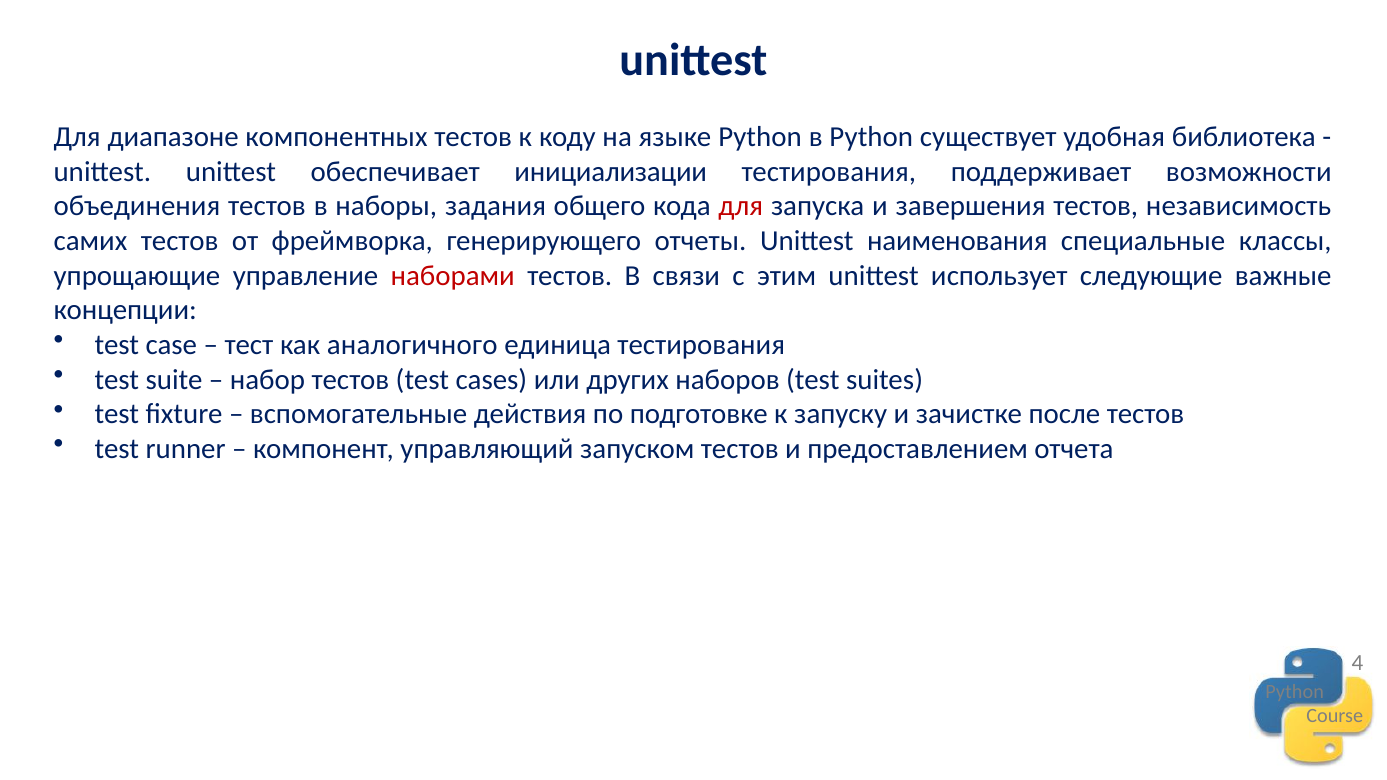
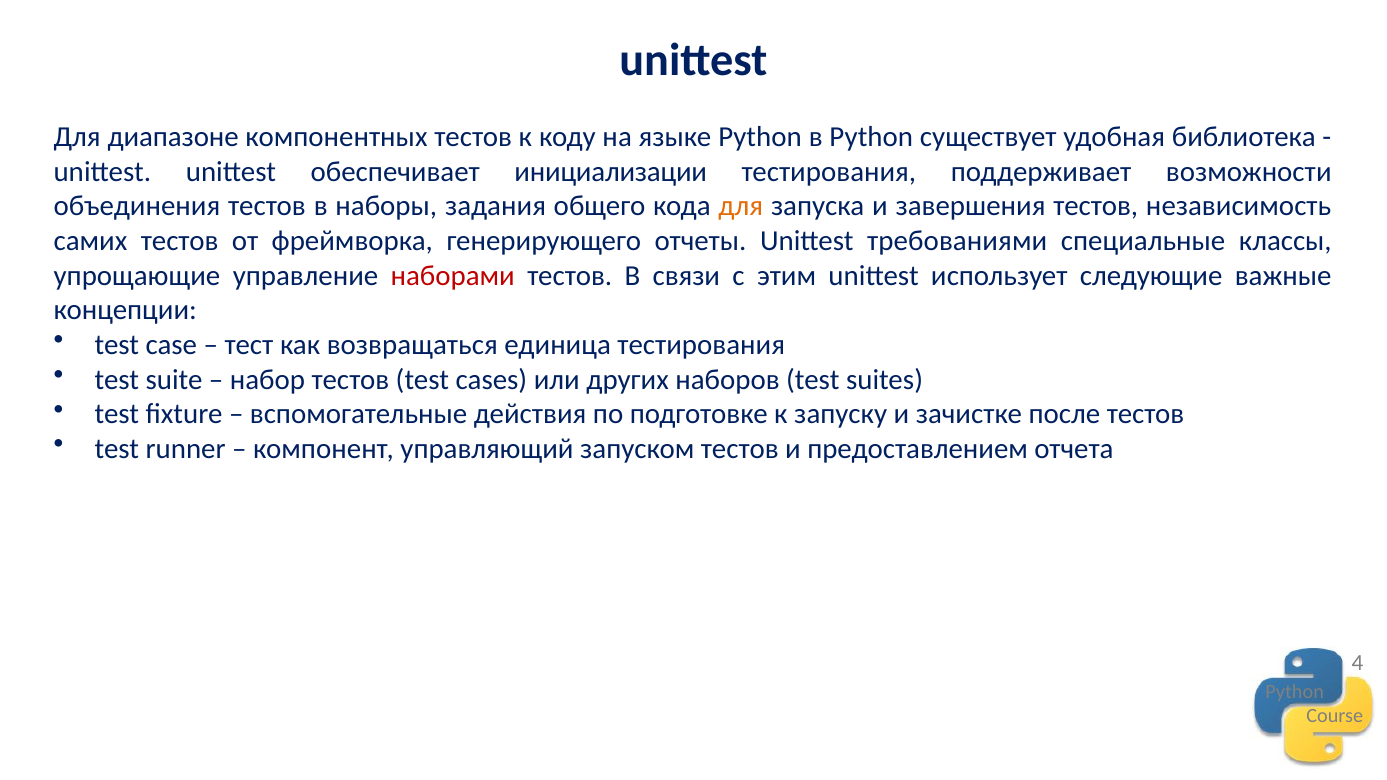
для colour: red -> orange (741, 206)
наименования: наименования -> требованиями (957, 241)
аналогичного: аналогичного -> возвращаться (412, 345)
